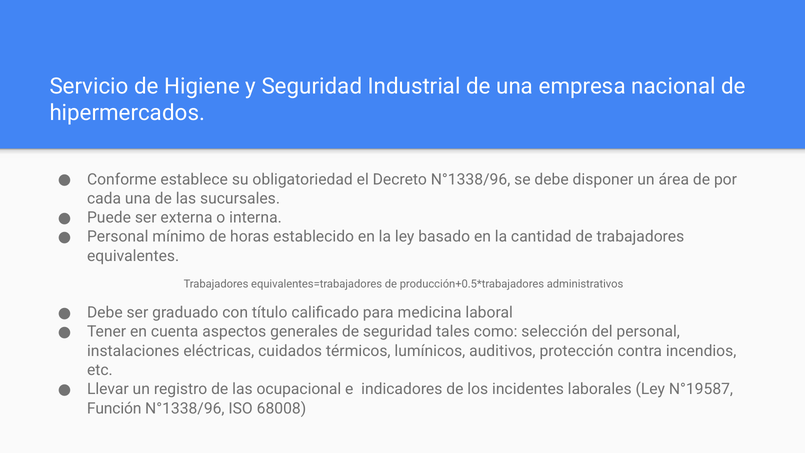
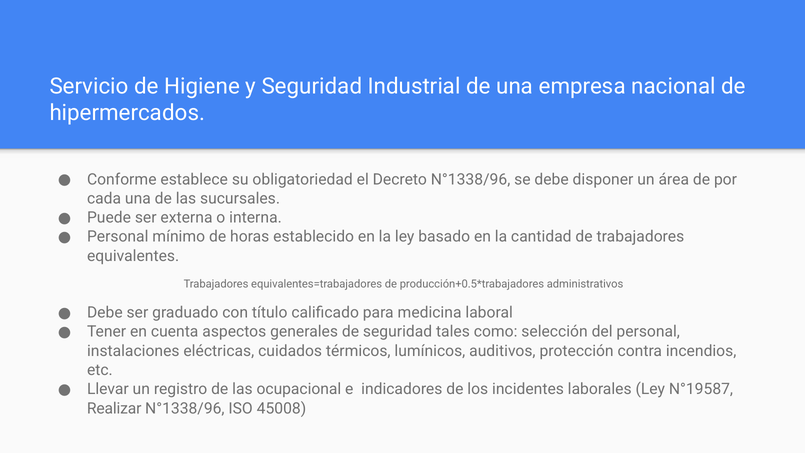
Función: Función -> Realizar (114, 408)
68008: 68008 -> 45008 (281, 408)
